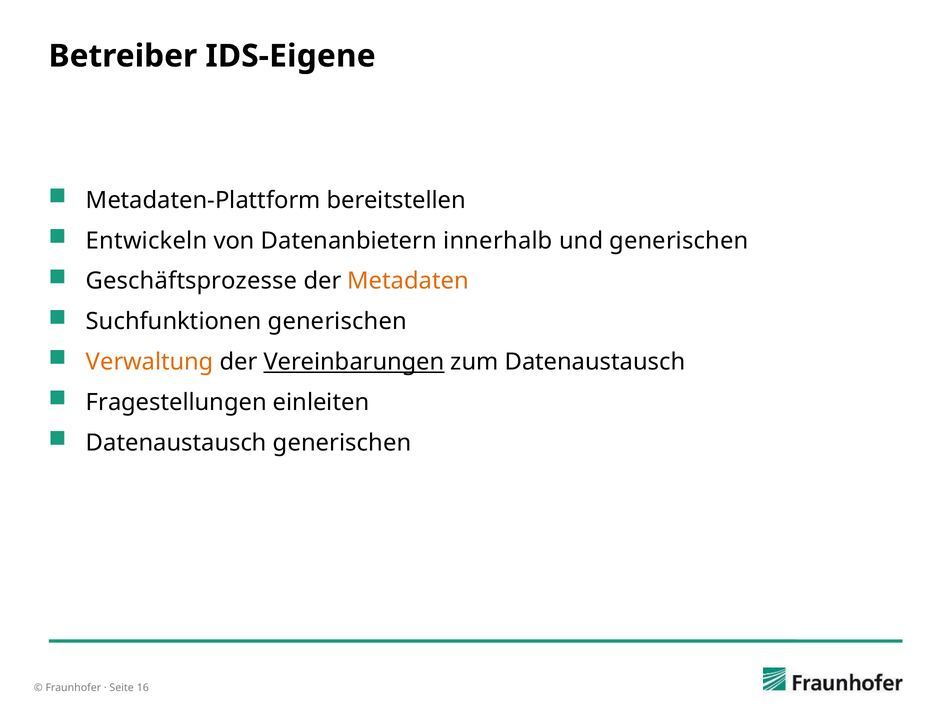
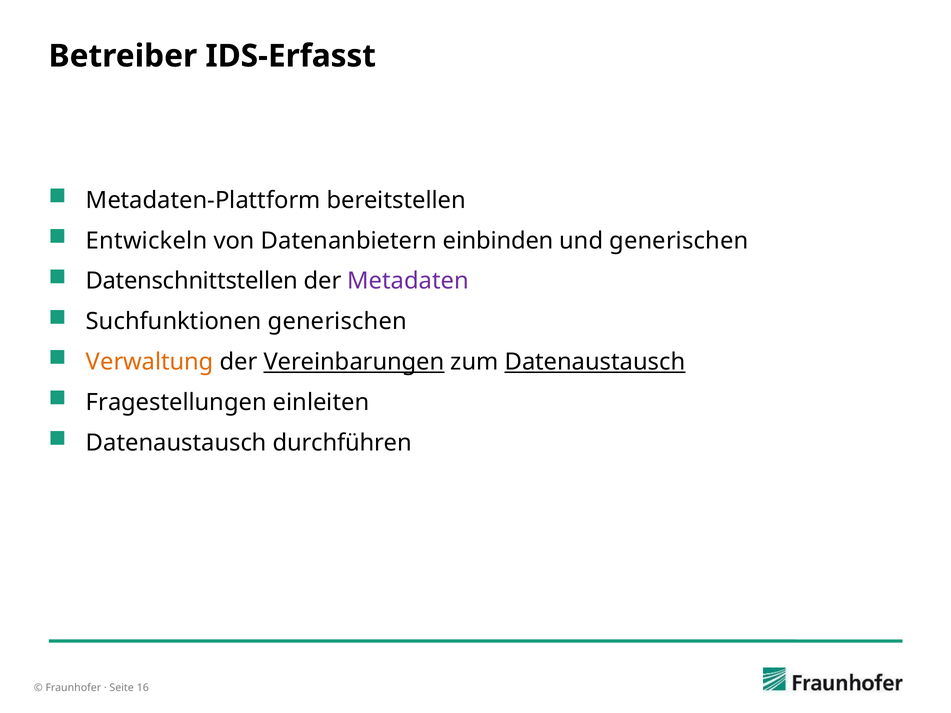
IDS-Eigene: IDS-Eigene -> IDS-Erfasst (291, 56)
innerhalb: innerhalb -> einbinden (498, 241)
Geschäftsprozesse: Geschäftsprozesse -> Datenschnittstellen (192, 281)
Metadaten colour: orange -> purple (408, 281)
Datenaustausch underline: none -> present (595, 362)
Datenaustausch generischen: generischen -> durchführen (342, 443)
